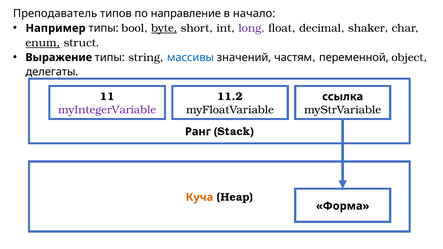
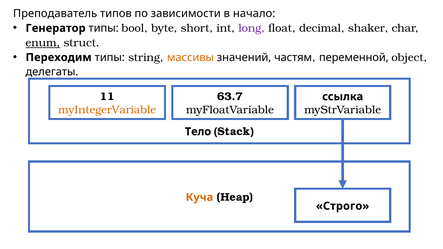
направление: направление -> зависимости (186, 14)
Например: Например -> Генератор (56, 28)
byte underline: present -> none (164, 28)
Выражение: Выражение -> Переходим (59, 57)
массивы colour: blue -> orange (190, 57)
11.2: 11.2 -> 63.7 (230, 97)
myIntegerVariable colour: purple -> orange (107, 110)
Ранг: Ранг -> Тело (198, 132)
Форма: Форма -> Строго (343, 206)
